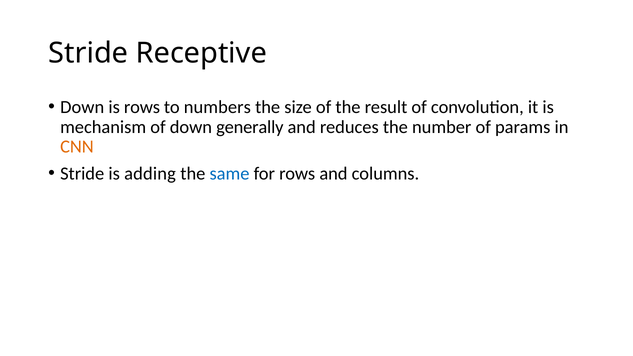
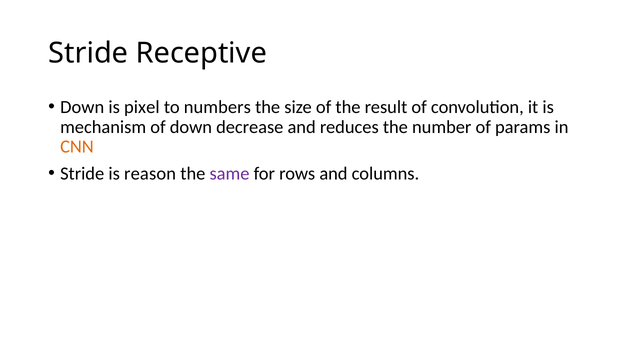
is rows: rows -> pixel (142, 107)
generally: generally -> decrease (250, 127)
adding: adding -> reason (150, 173)
same colour: blue -> purple (230, 173)
